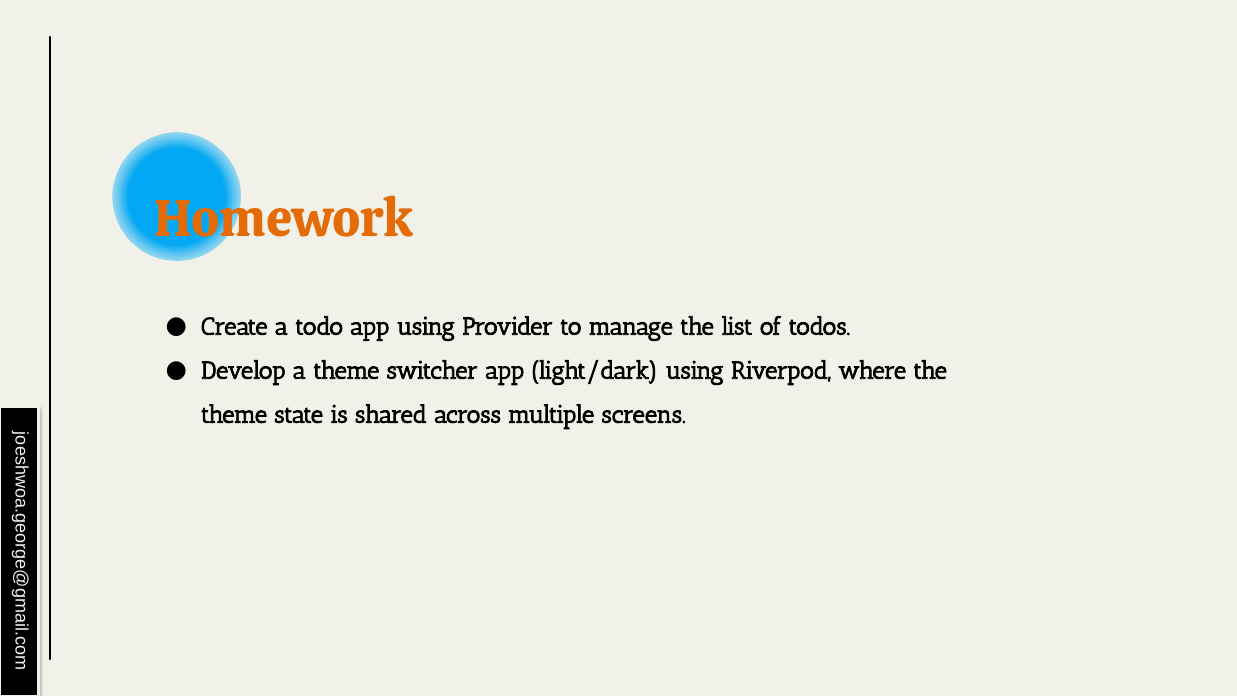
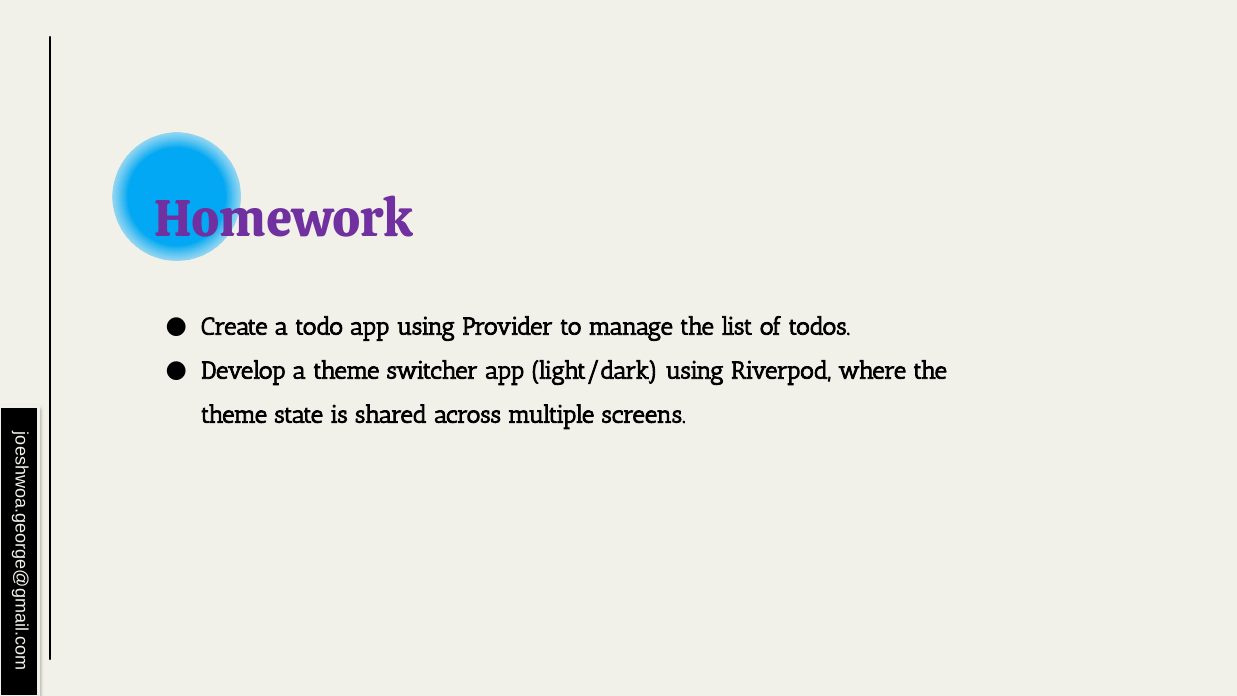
Homework colour: orange -> purple (284, 219)
